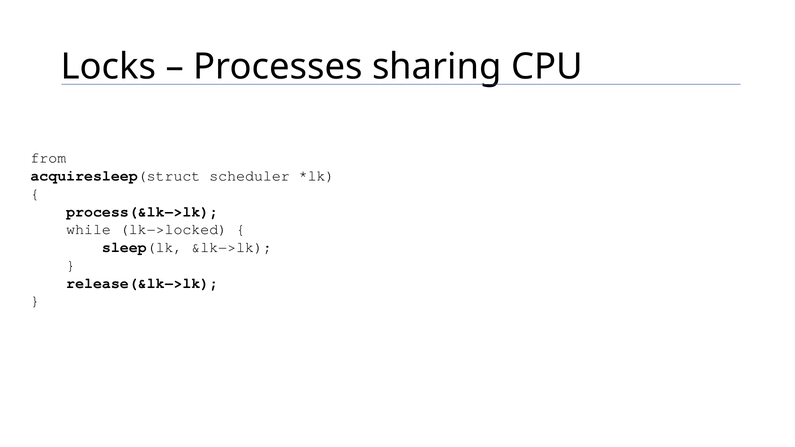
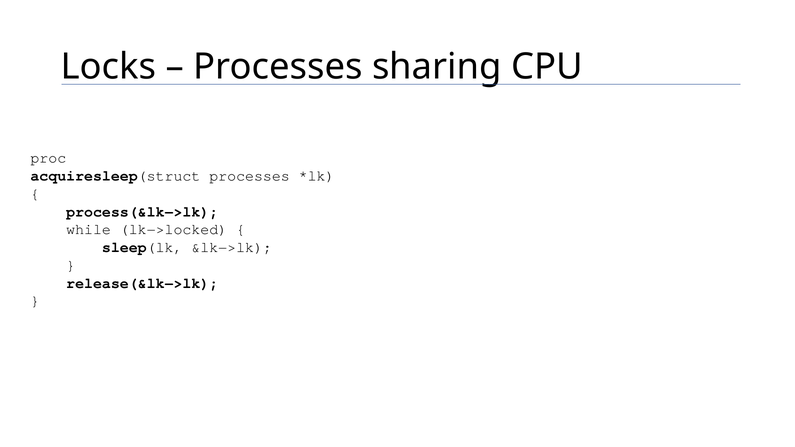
from: from -> proc (48, 158)
acquiresleep(struct scheduler: scheduler -> processes (250, 176)
